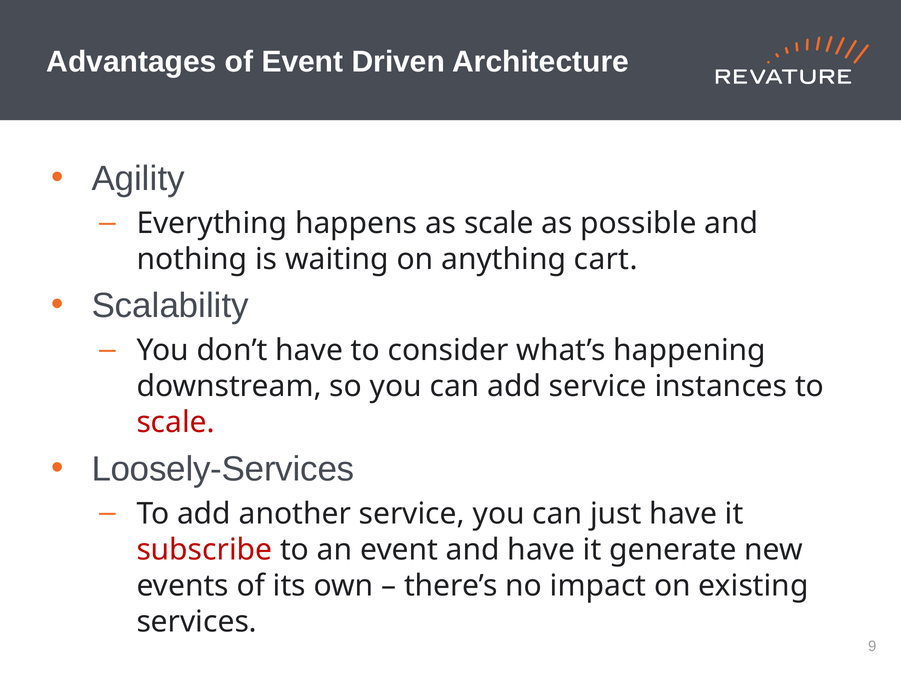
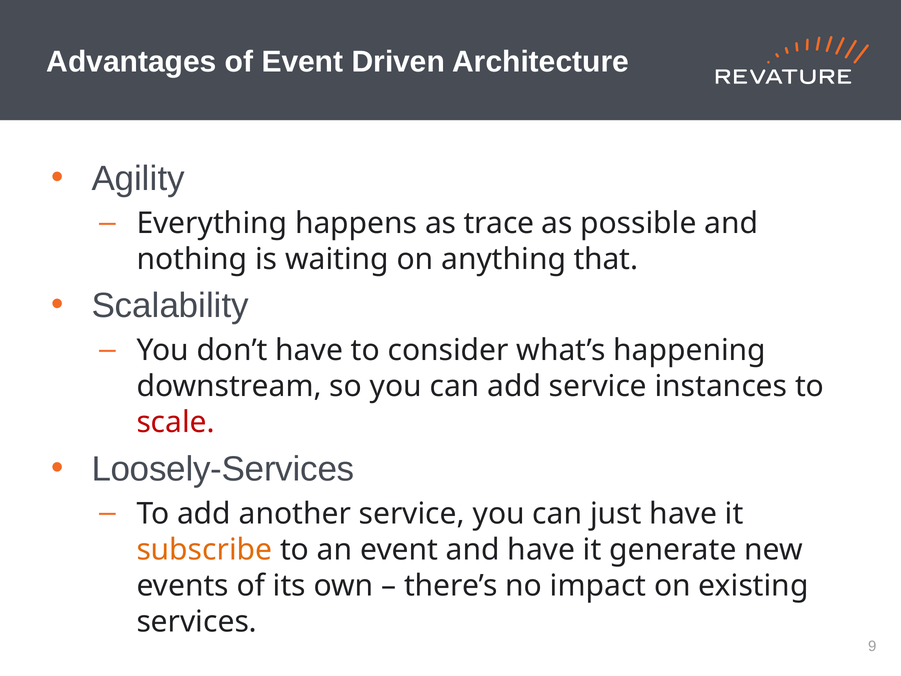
as scale: scale -> trace (499, 223)
cart: cart -> that (606, 259)
subscribe colour: red -> orange (204, 550)
